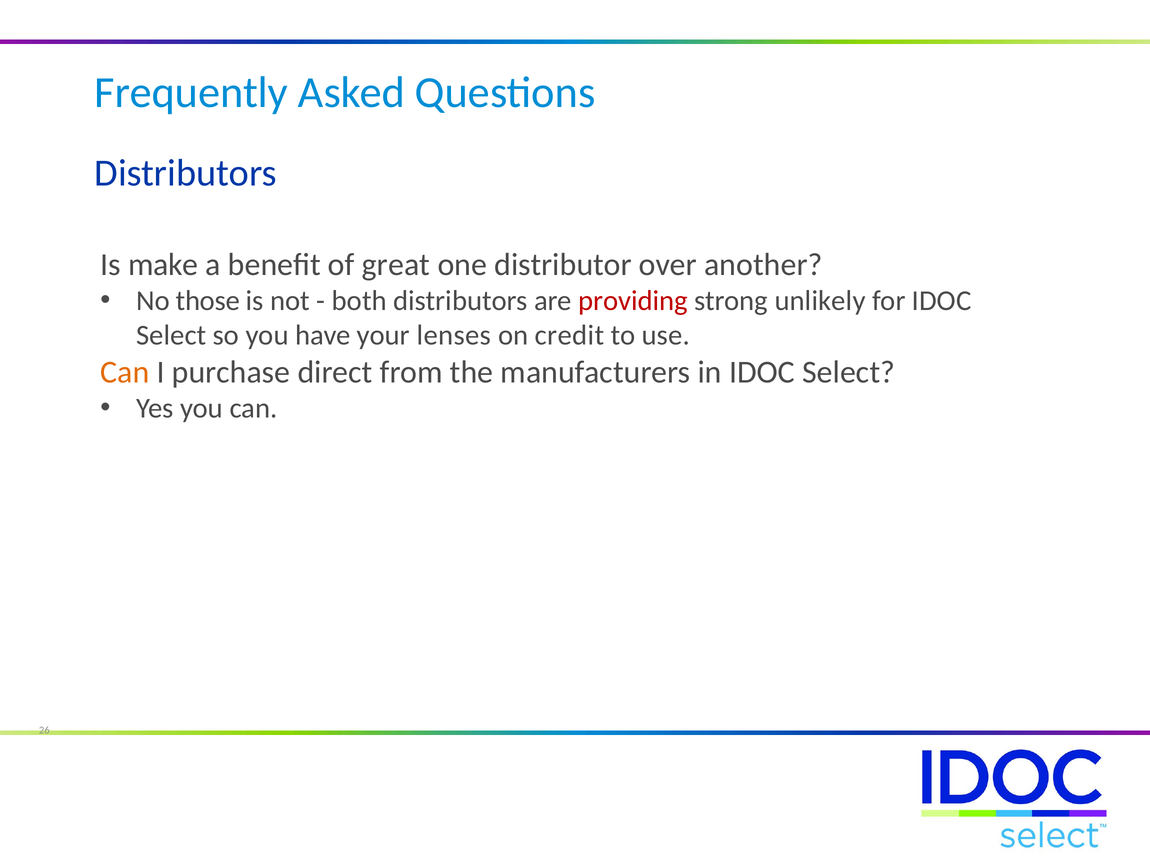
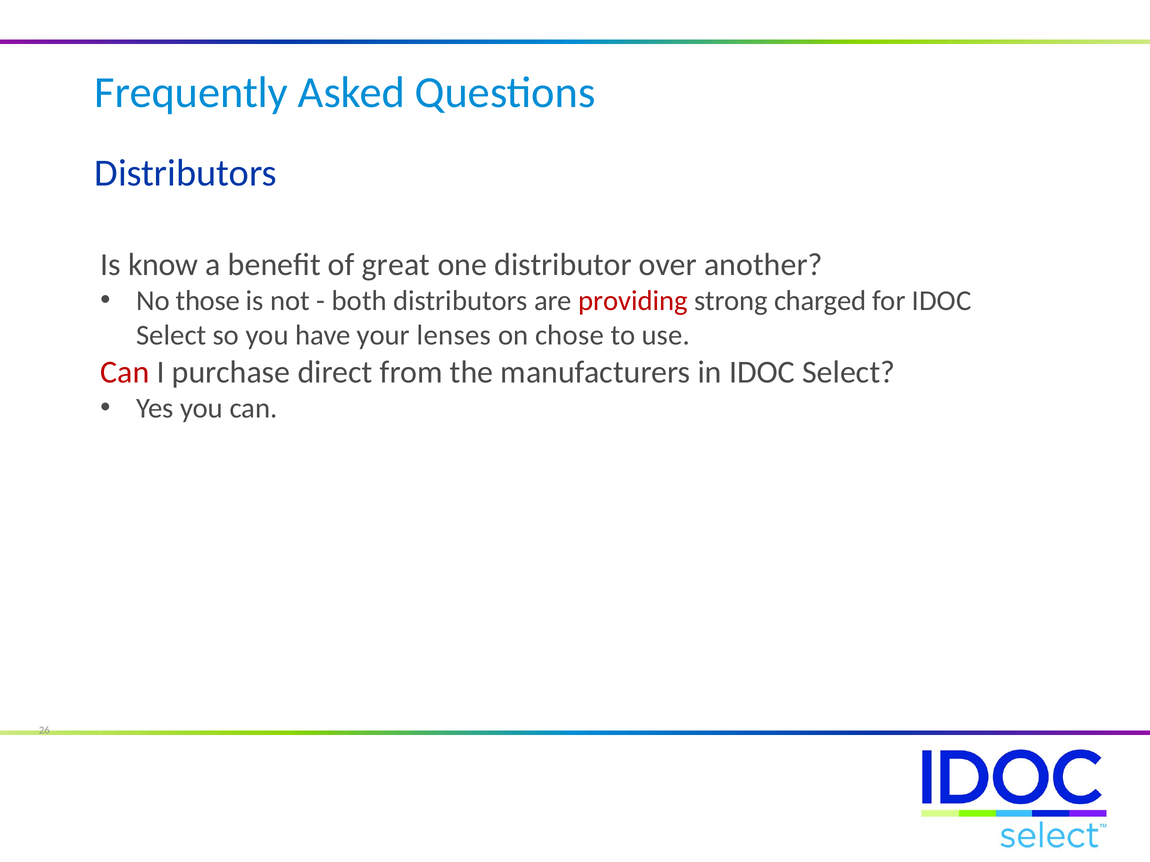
make: make -> know (163, 265)
unlikely: unlikely -> charged (820, 301)
credit: credit -> chose (570, 336)
Can colour: orange -> red (125, 372)
